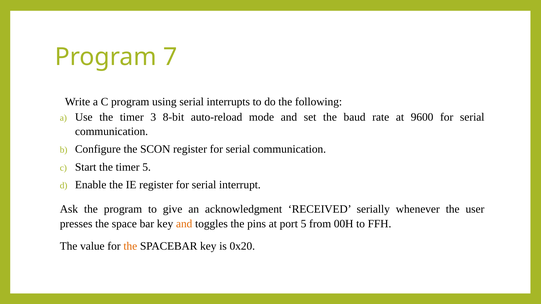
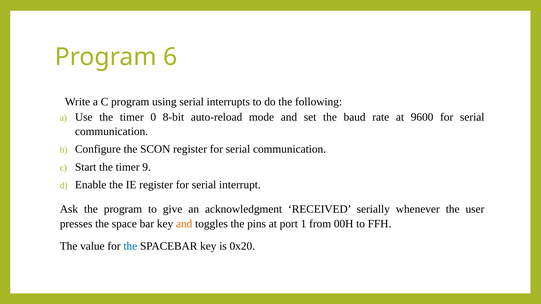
7: 7 -> 6 (170, 57)
3: 3 -> 0 (153, 117)
timer 5: 5 -> 9 (147, 167)
port 5: 5 -> 1 (304, 224)
the colour: orange -> blue (130, 246)
